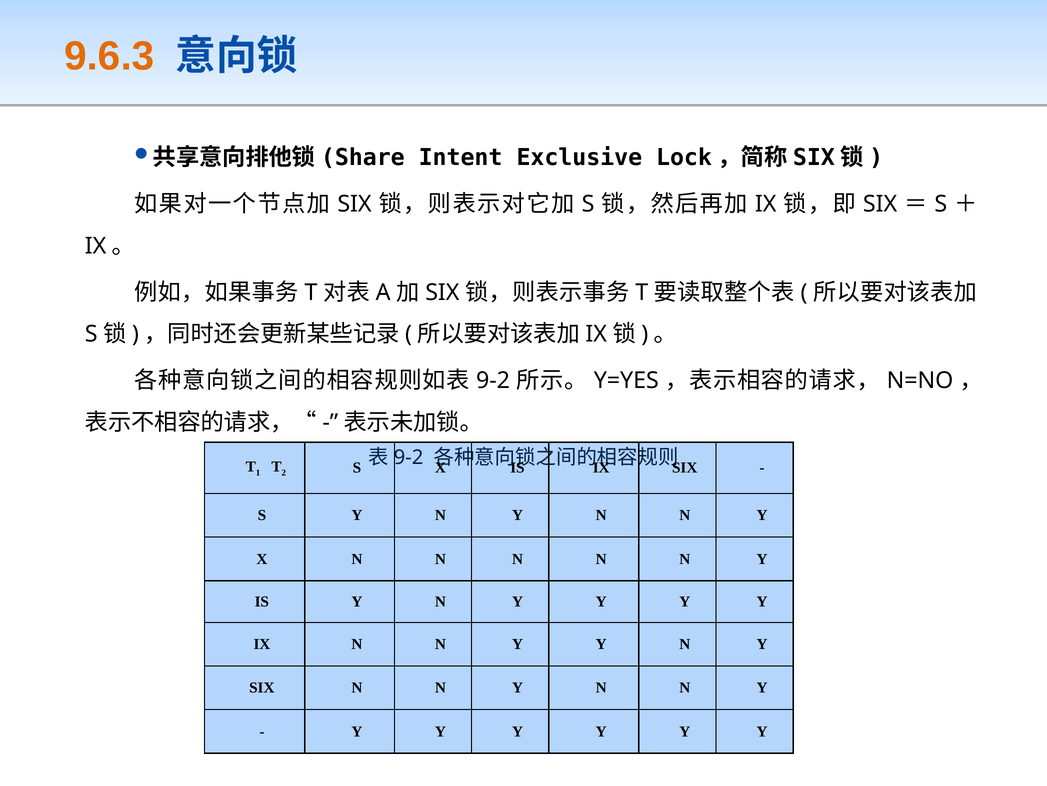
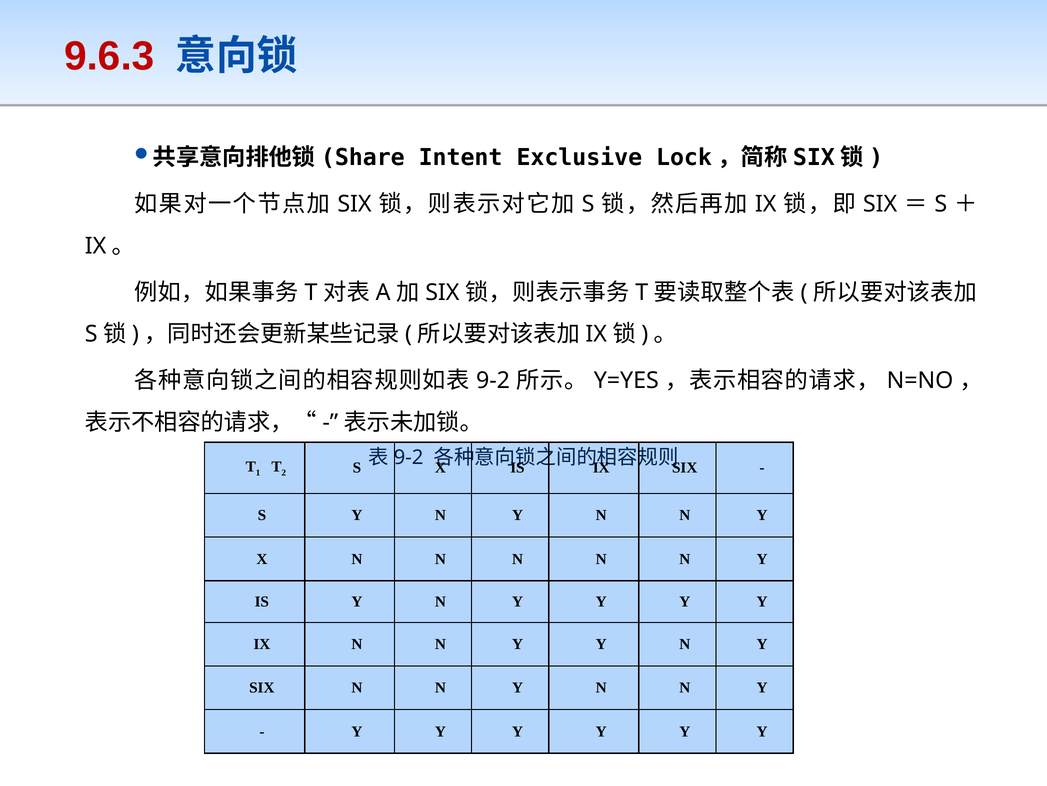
9.6.3 colour: orange -> red (109, 56)
